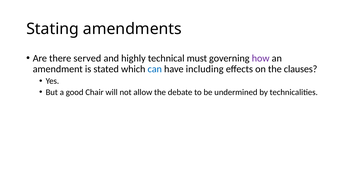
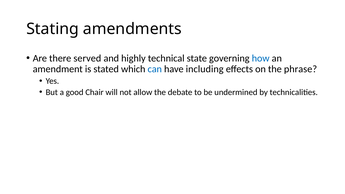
must: must -> state (197, 58)
how colour: purple -> blue (261, 58)
clauses: clauses -> phrase (300, 69)
